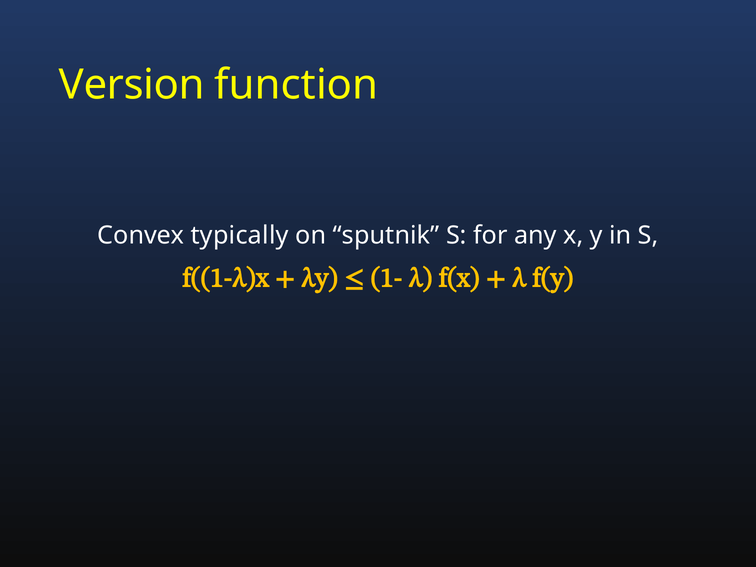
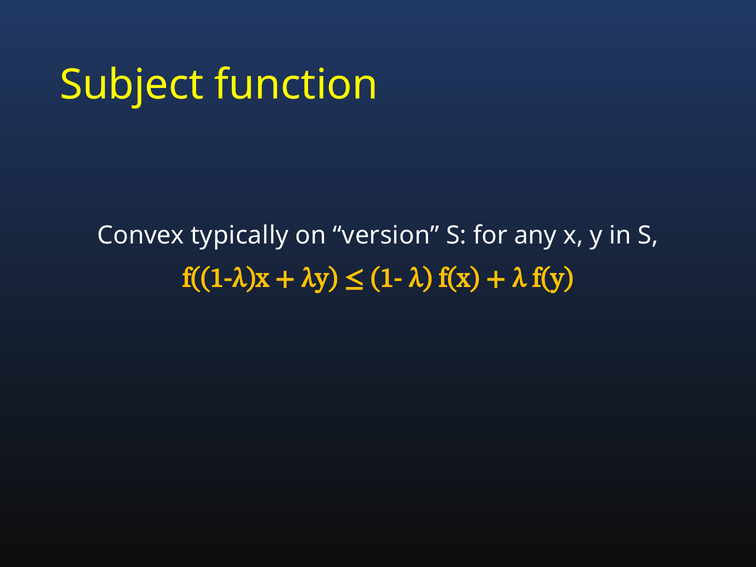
Version: Version -> Subject (132, 85)
sputnik: sputnik -> version (386, 235)
